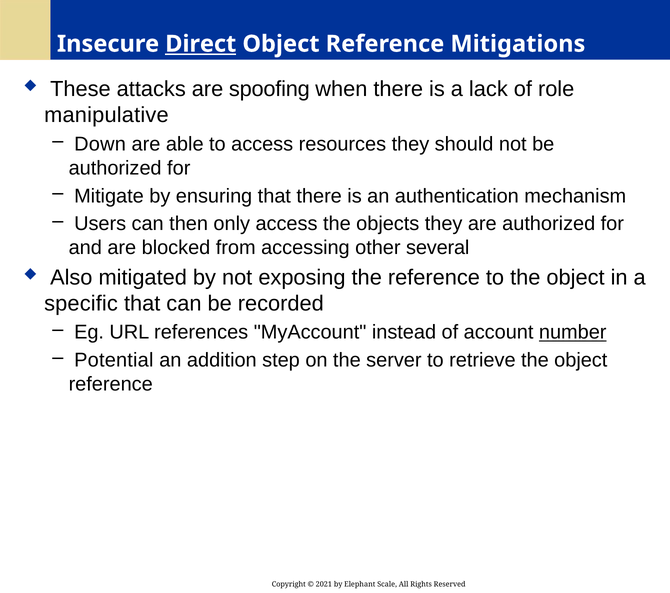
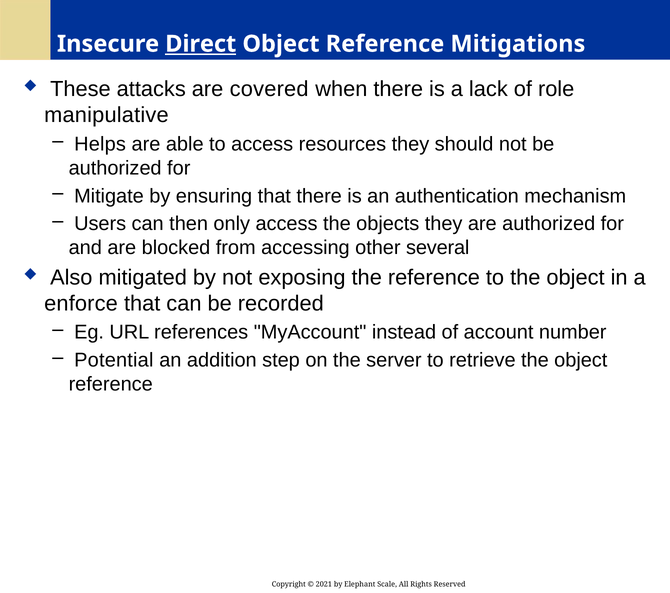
spoofing: spoofing -> covered (269, 89)
Down: Down -> Helps (100, 144)
specific: specific -> enforce (81, 304)
number underline: present -> none (573, 332)
